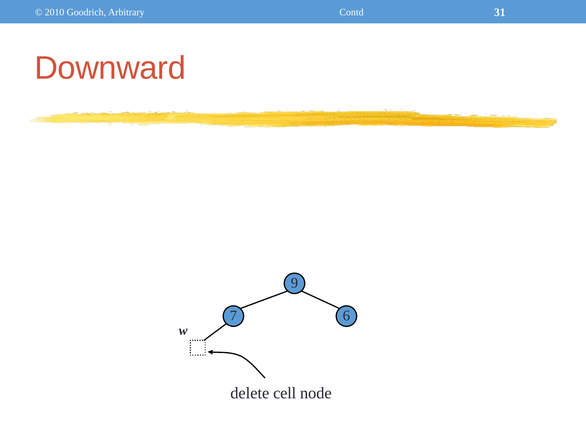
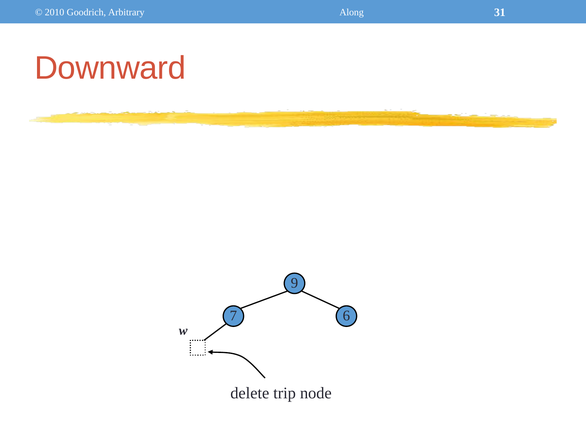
Contd: Contd -> Along (352, 12)
cell: cell -> trip (285, 394)
